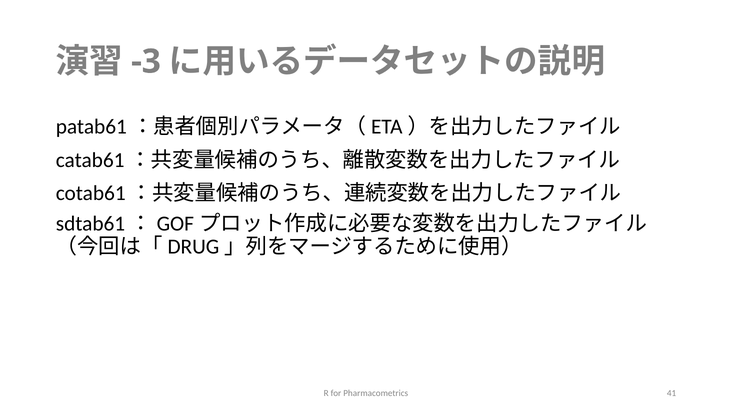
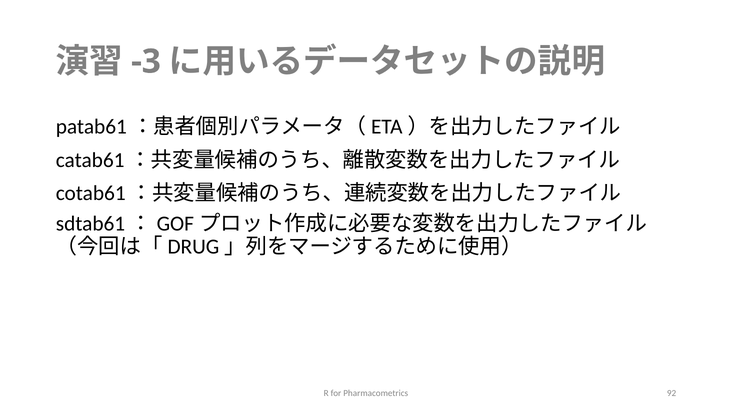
41: 41 -> 92 (672, 393)
